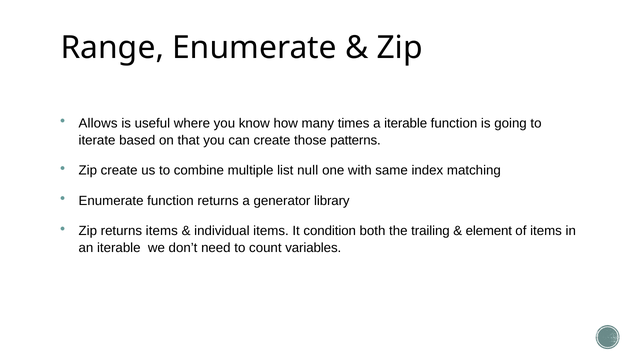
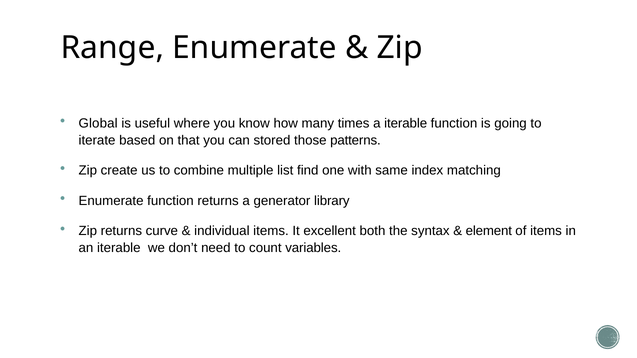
Allows: Allows -> Global (98, 123)
can create: create -> stored (272, 140)
null: null -> find (308, 171)
returns items: items -> curve (162, 231)
condition: condition -> excellent (330, 231)
trailing: trailing -> syntax (430, 231)
